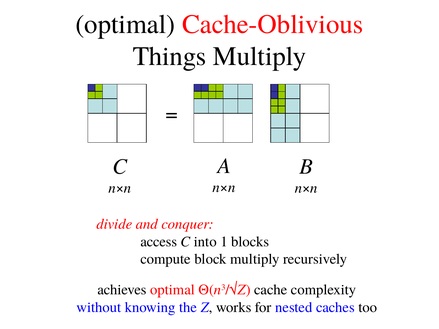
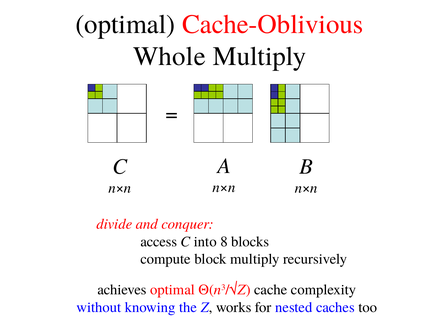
Things: Things -> Whole (169, 56)
1: 1 -> 8 (224, 242)
